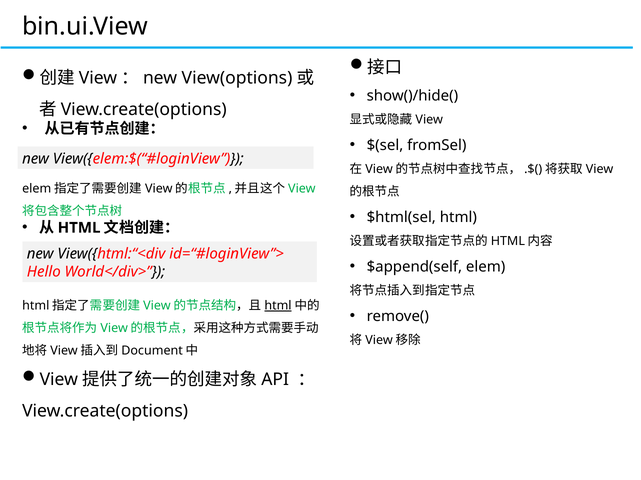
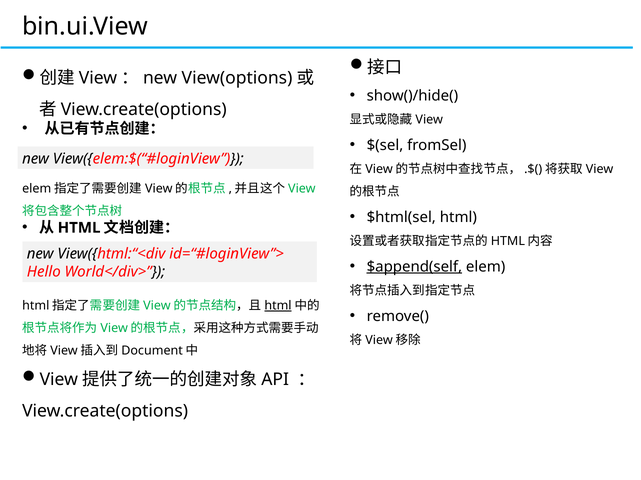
$append(self underline: none -> present (414, 267)
